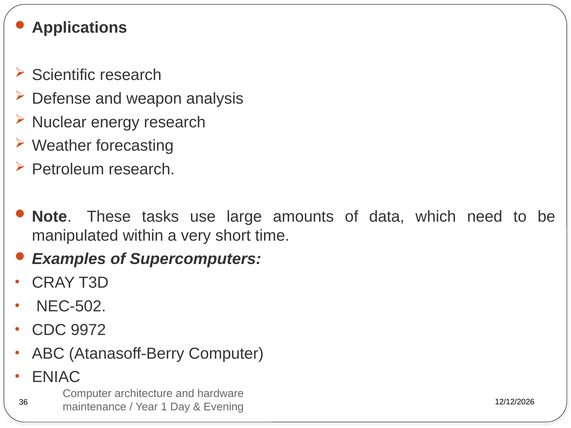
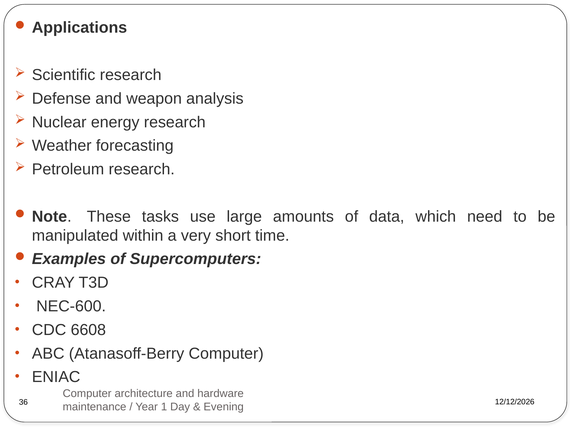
NEC-502: NEC-502 -> NEC-600 (71, 306)
9972: 9972 -> 6608 (88, 330)
